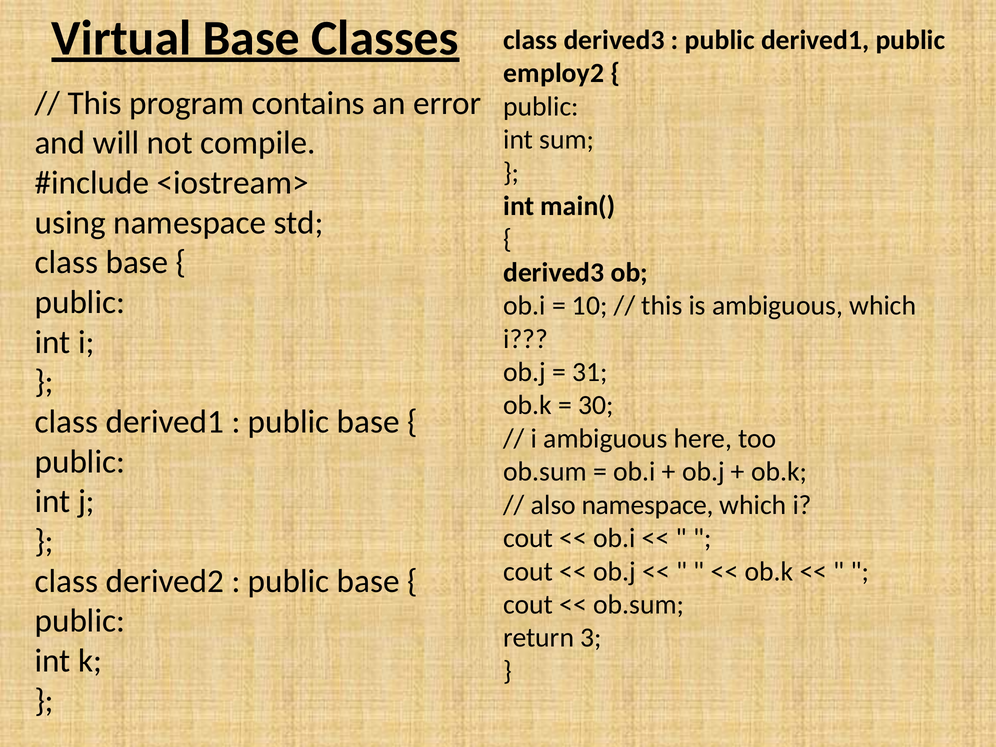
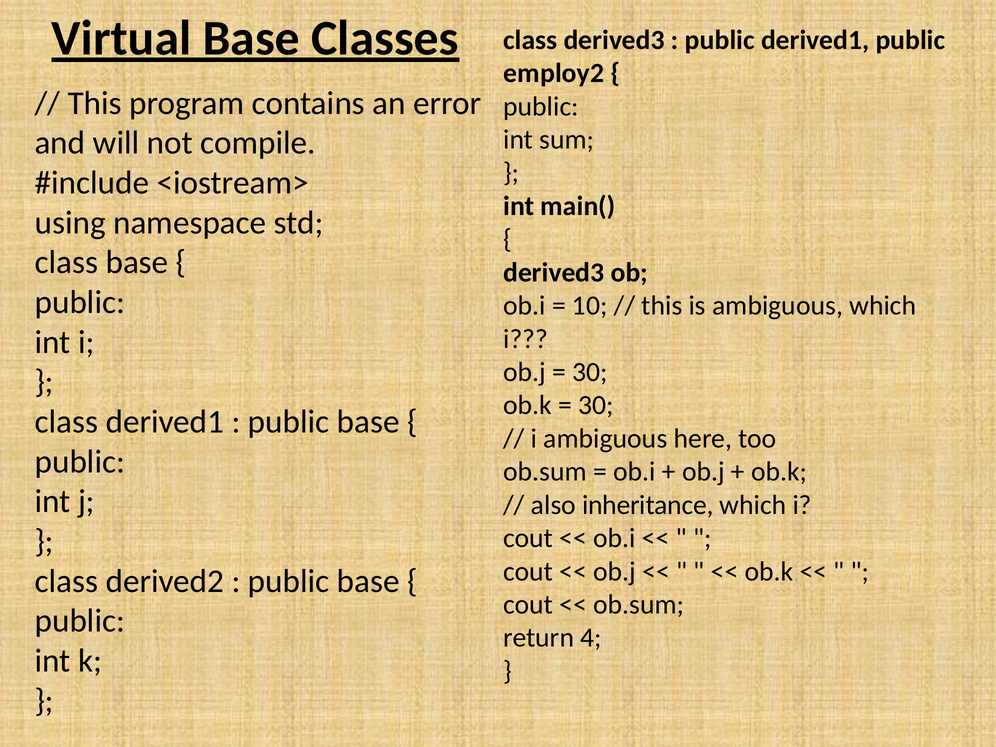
31: 31 -> 30 (590, 372)
also namespace: namespace -> inheritance (648, 505)
3: 3 -> 4 (591, 638)
